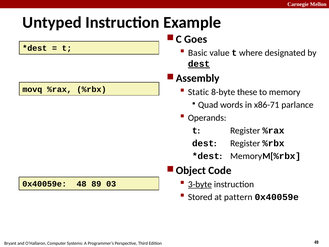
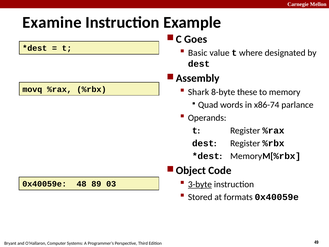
Untyped: Untyped -> Examine (52, 22)
dest underline: present -> none (199, 64)
Static: Static -> Shark (198, 92)
x86-71: x86-71 -> x86-74 (267, 105)
pattern: pattern -> formats (238, 197)
